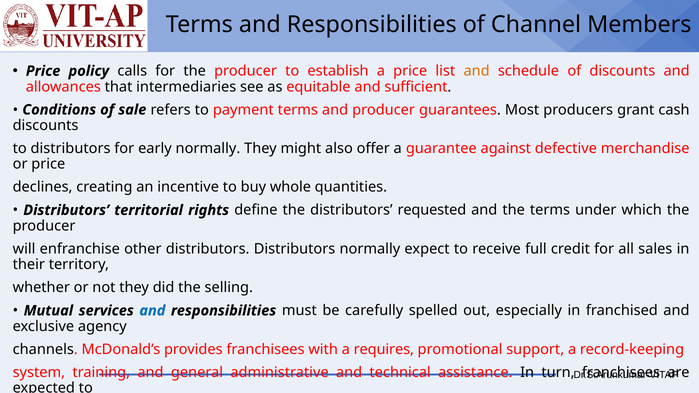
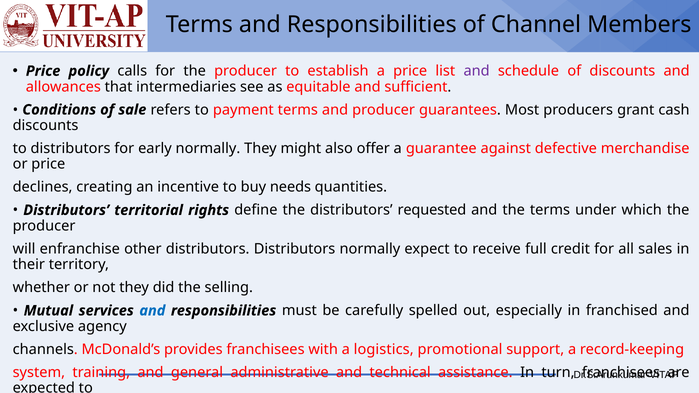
and colour: orange -> purple (477, 71)
whole: whole -> needs (290, 187)
requires: requires -> logistics (384, 350)
